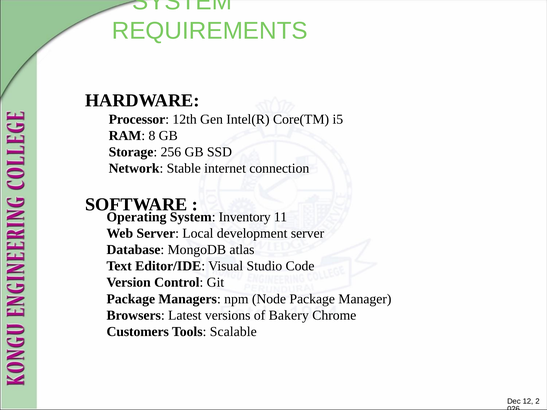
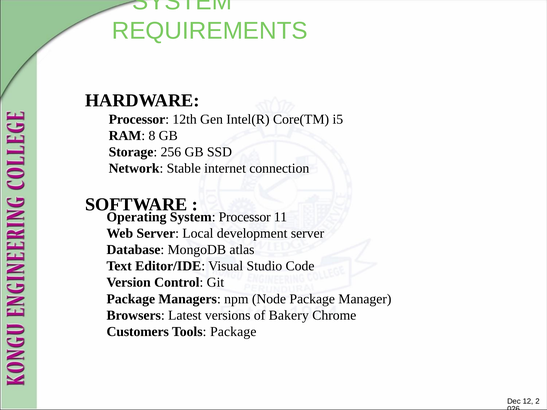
System Inventory: Inventory -> Processor (245, 217)
Tools Scalable: Scalable -> Package (233, 332)
